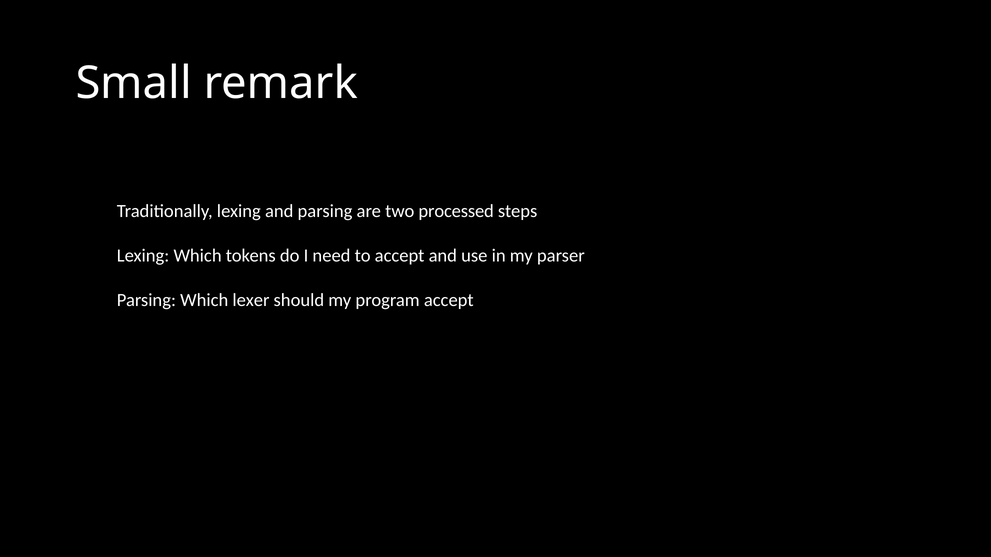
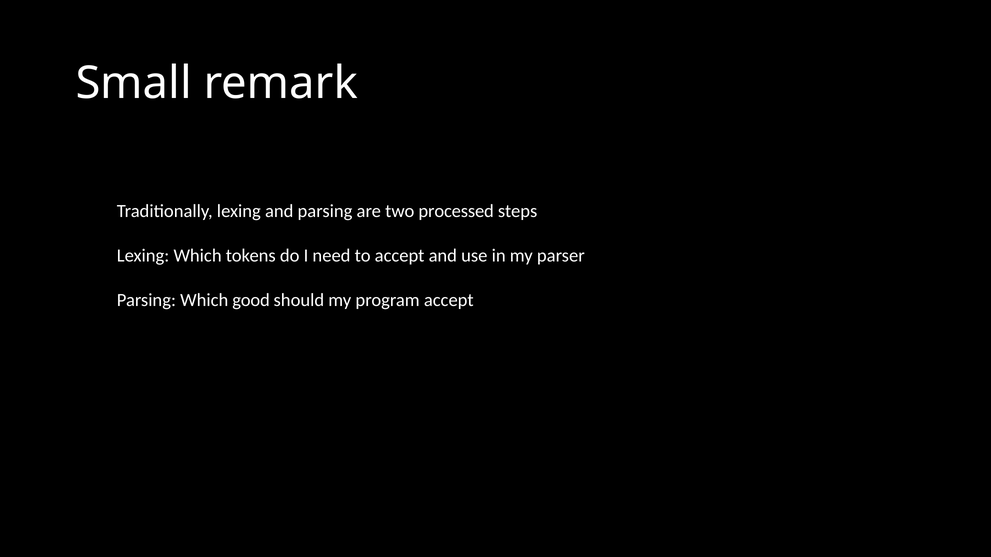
lexer: lexer -> good (251, 300)
